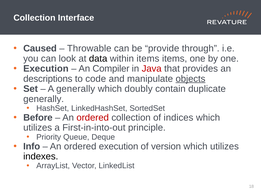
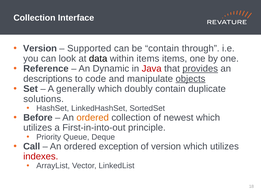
Caused: Caused -> Version (40, 49)
Throwable: Throwable -> Supported (89, 49)
be provide: provide -> contain (162, 49)
Execution: Execution -> Reference (46, 69)
Compiler: Compiler -> Dynamic (111, 69)
provides underline: none -> present (200, 69)
generally: generally -> solutions (44, 99)
ordered colour: red -> orange (93, 118)
indices: indices -> newest (179, 118)
Info: Info -> Call (32, 147)
ordered execution: execution -> exception (119, 147)
indexes colour: black -> red (41, 157)
